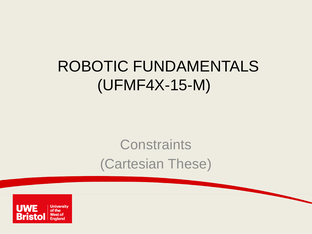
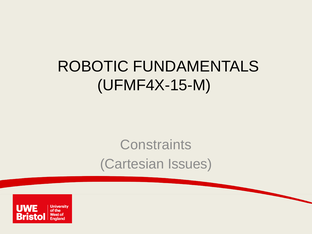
These: These -> Issues (190, 164)
